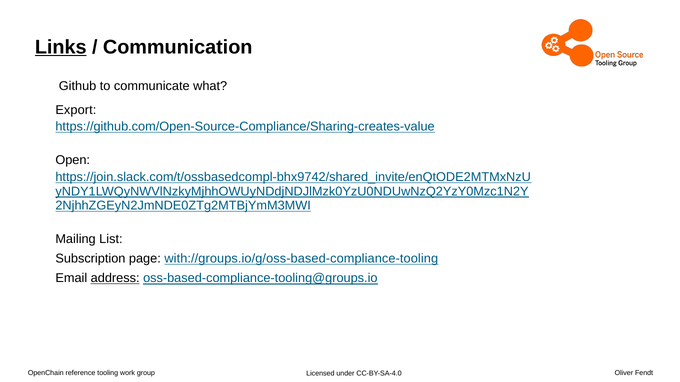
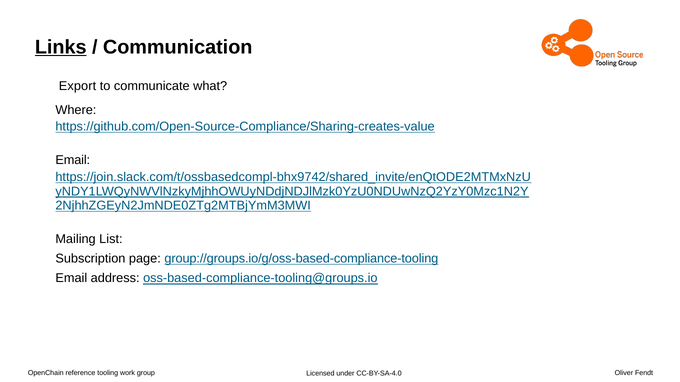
Github: Github -> Export (77, 86)
Export: Export -> Where (76, 110)
Open: Open -> Email (73, 160)
with://groups.io/g/oss-based-compliance-tooling: with://groups.io/g/oss-based-compliance-tooling -> group://groups.io/g/oss-based-compliance-tooling (301, 259)
address underline: present -> none (115, 278)
